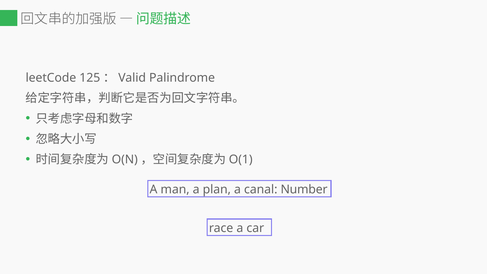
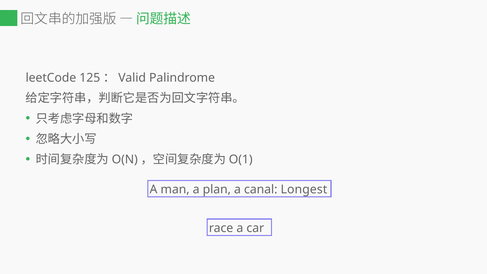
Number: Number -> Longest (304, 189)
